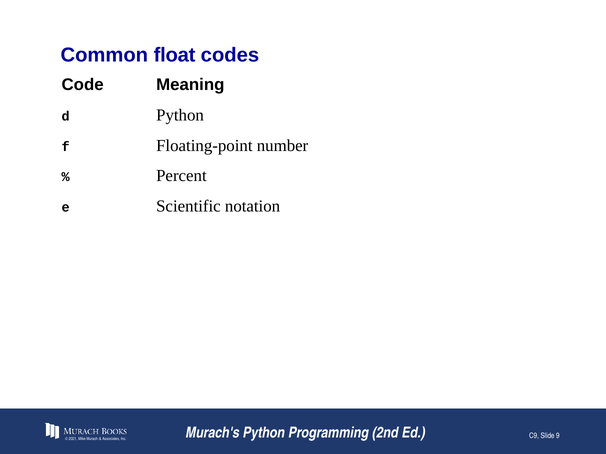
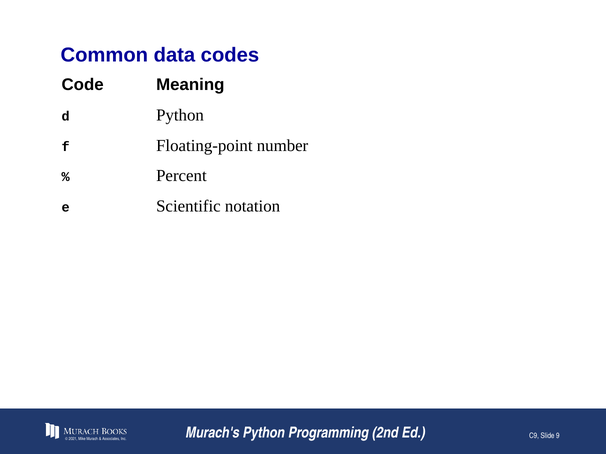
float: float -> data (174, 55)
